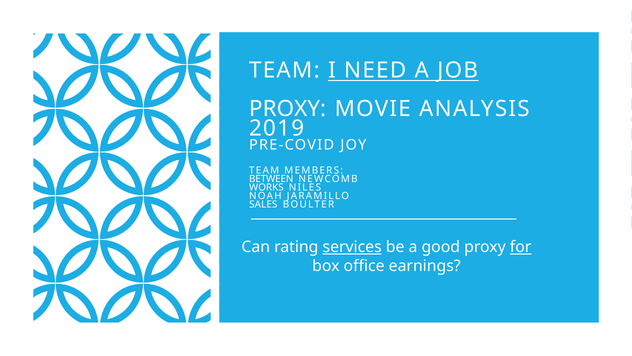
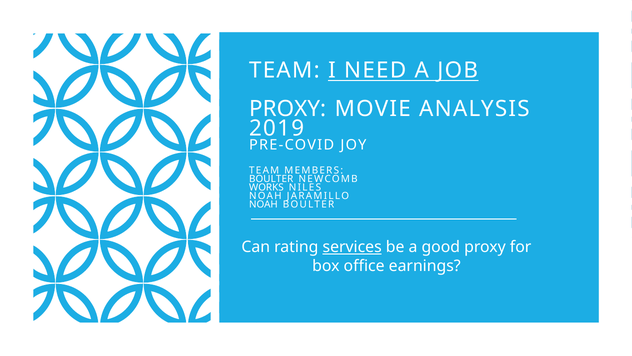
BETWEEN: BETWEEN -> BOULTER (271, 179)
SALES: SALES -> NOAH (263, 204)
for underline: present -> none (521, 247)
